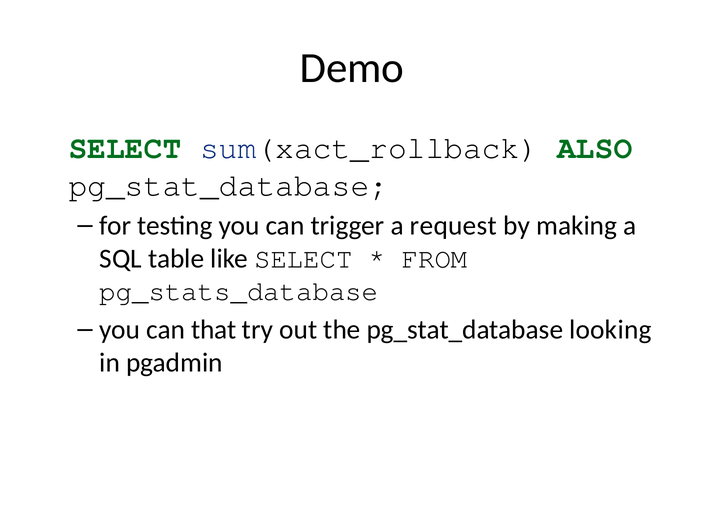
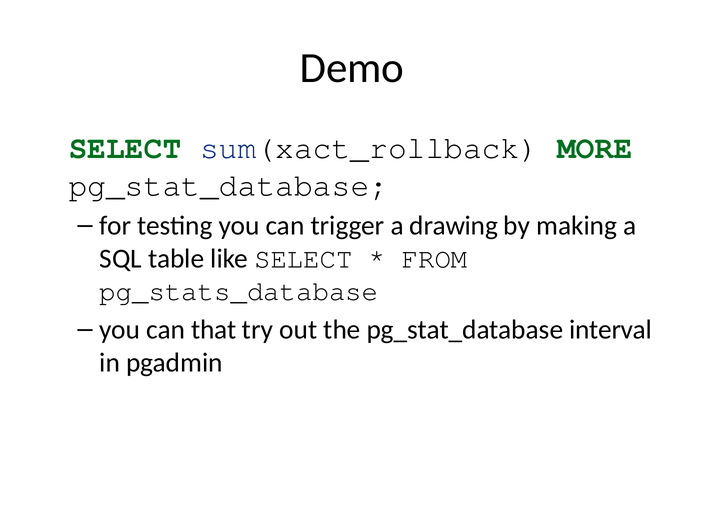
ALSO: ALSO -> MORE (595, 148)
request: request -> drawing (454, 226)
looking: looking -> interval (611, 330)
